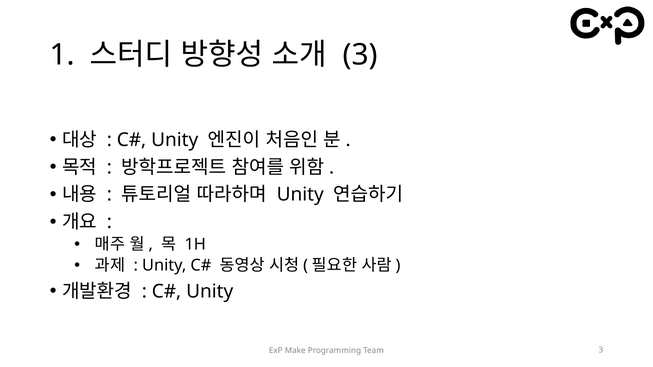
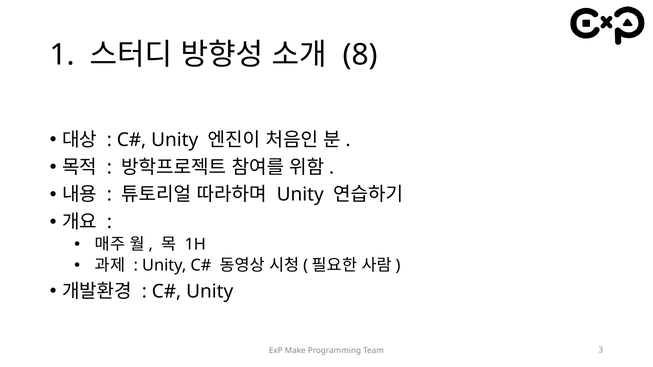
3: 3 -> 8 (360, 55)
